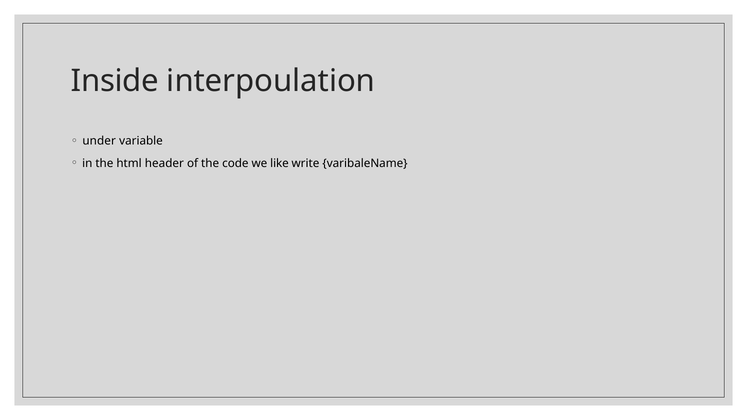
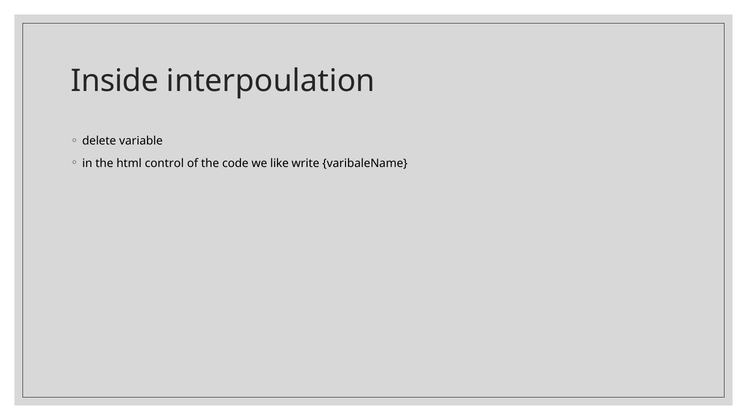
under: under -> delete (99, 141)
header: header -> control (164, 163)
